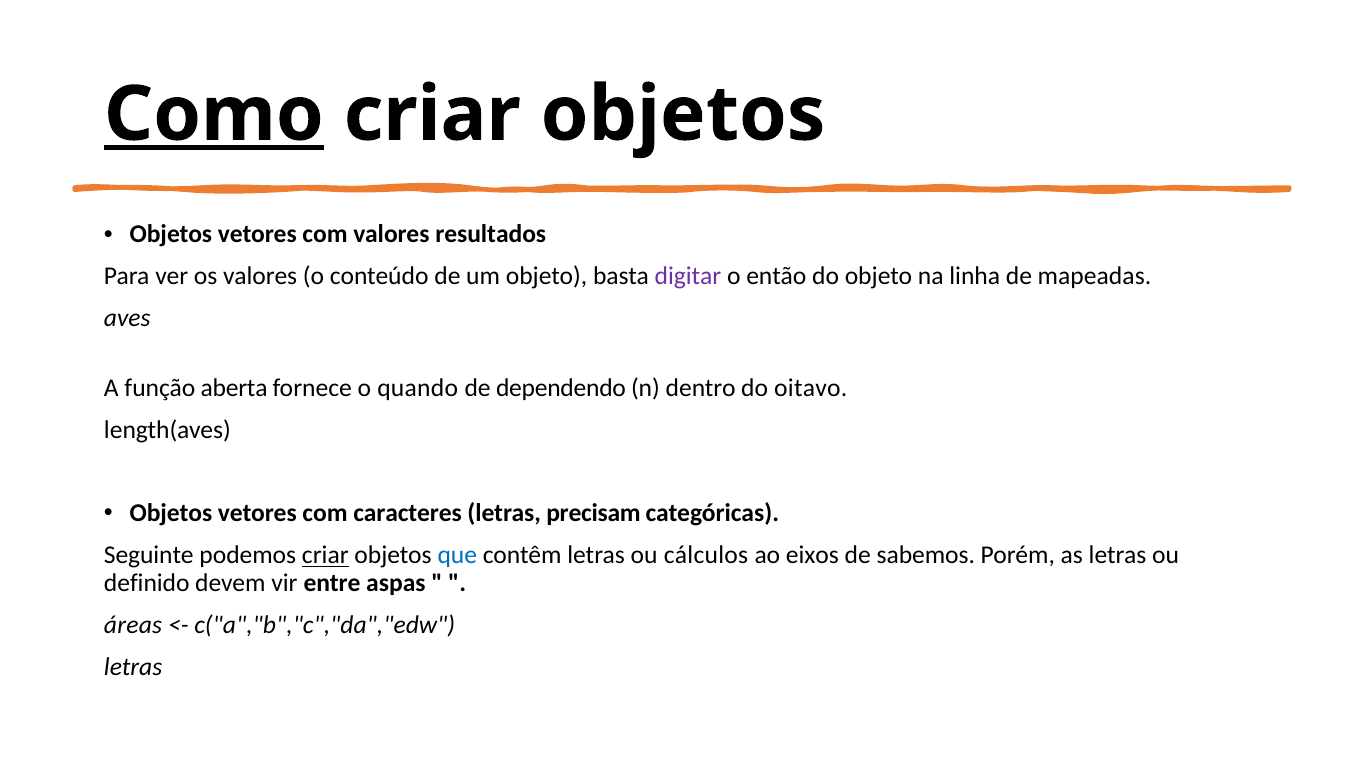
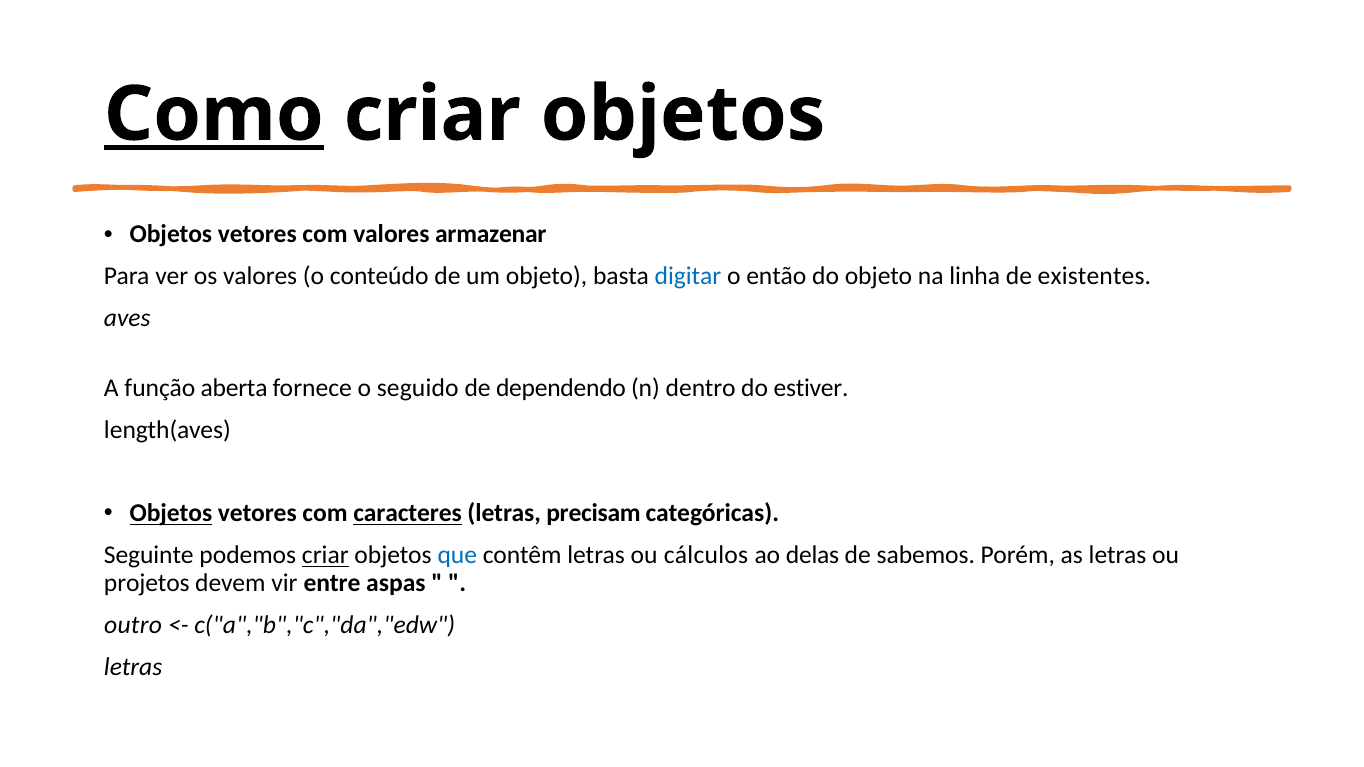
resultados: resultados -> armazenar (491, 235)
digitar colour: purple -> blue (688, 276)
mapeadas: mapeadas -> existentes (1094, 276)
quando: quando -> seguido (418, 388)
oitavo: oitavo -> estiver (811, 388)
Objetos underline: none -> present (171, 514)
caracteres underline: none -> present (408, 514)
eixos: eixos -> delas (813, 556)
definido: definido -> projetos (147, 583)
áreas: áreas -> outro (133, 625)
